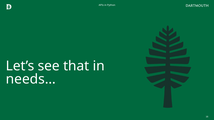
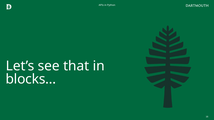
needs…: needs… -> blocks… (31, 79)
